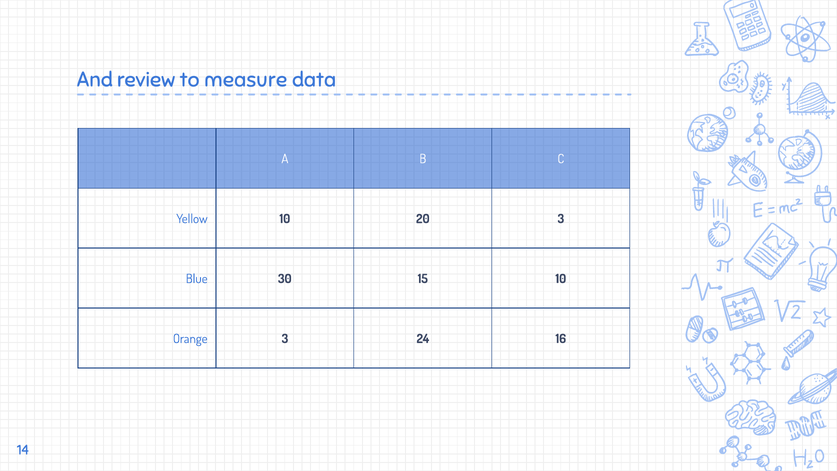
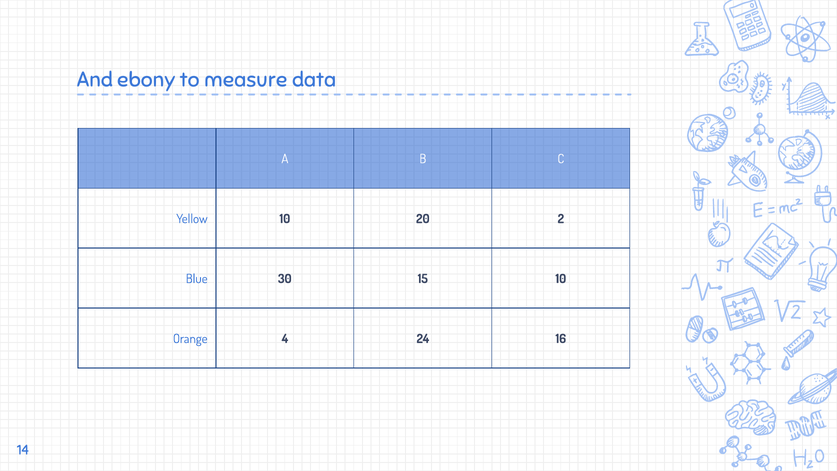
review: review -> ebony (146, 80)
20 3: 3 -> 2 (561, 219)
Orange 3: 3 -> 4 (285, 339)
